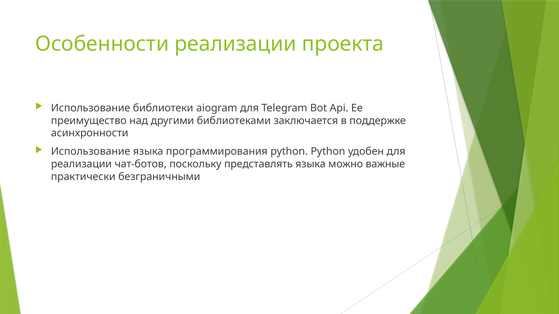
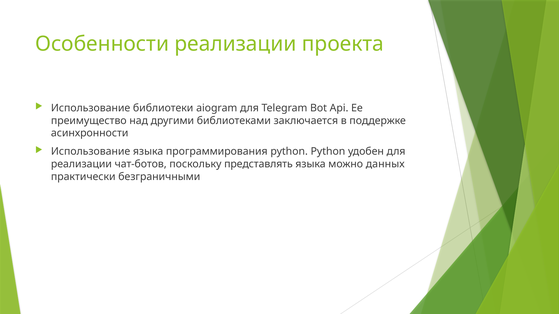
важные: важные -> данных (385, 164)
